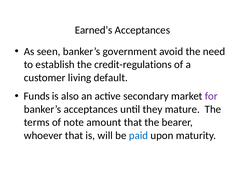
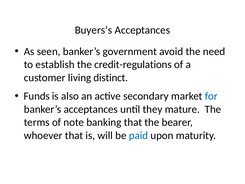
Earned’s: Earned’s -> Buyers’s (94, 30)
default: default -> distinct (111, 78)
for colour: purple -> blue (211, 96)
amount: amount -> banking (104, 122)
